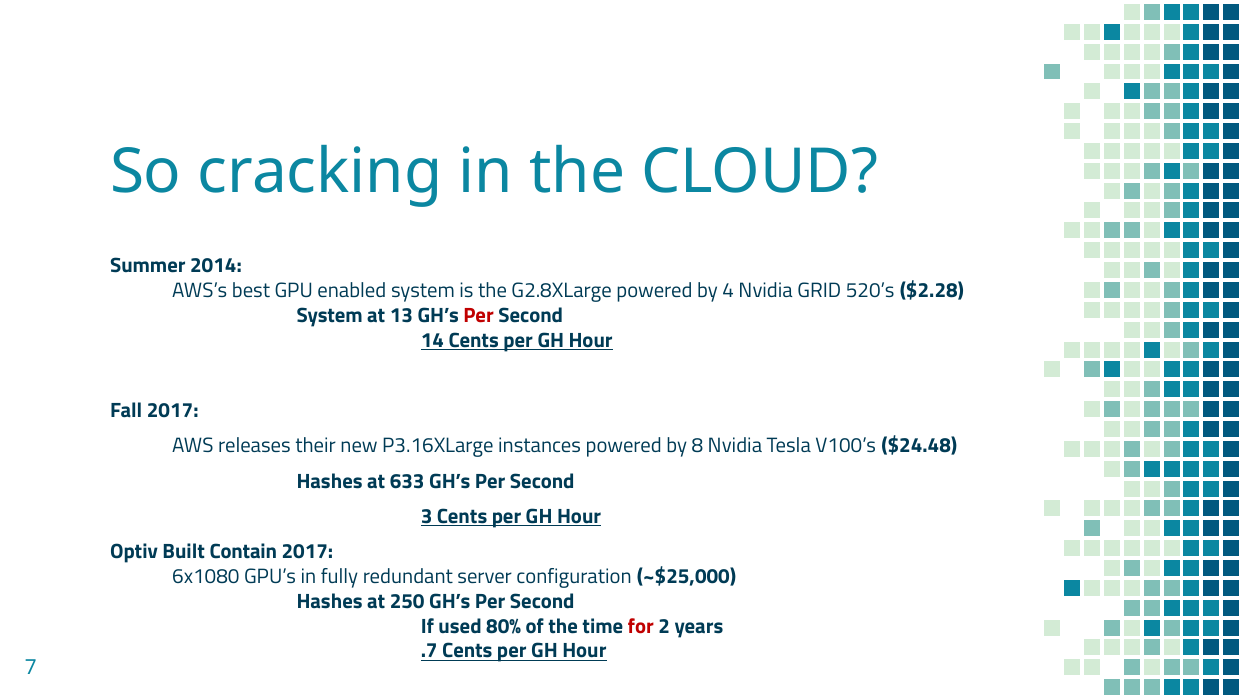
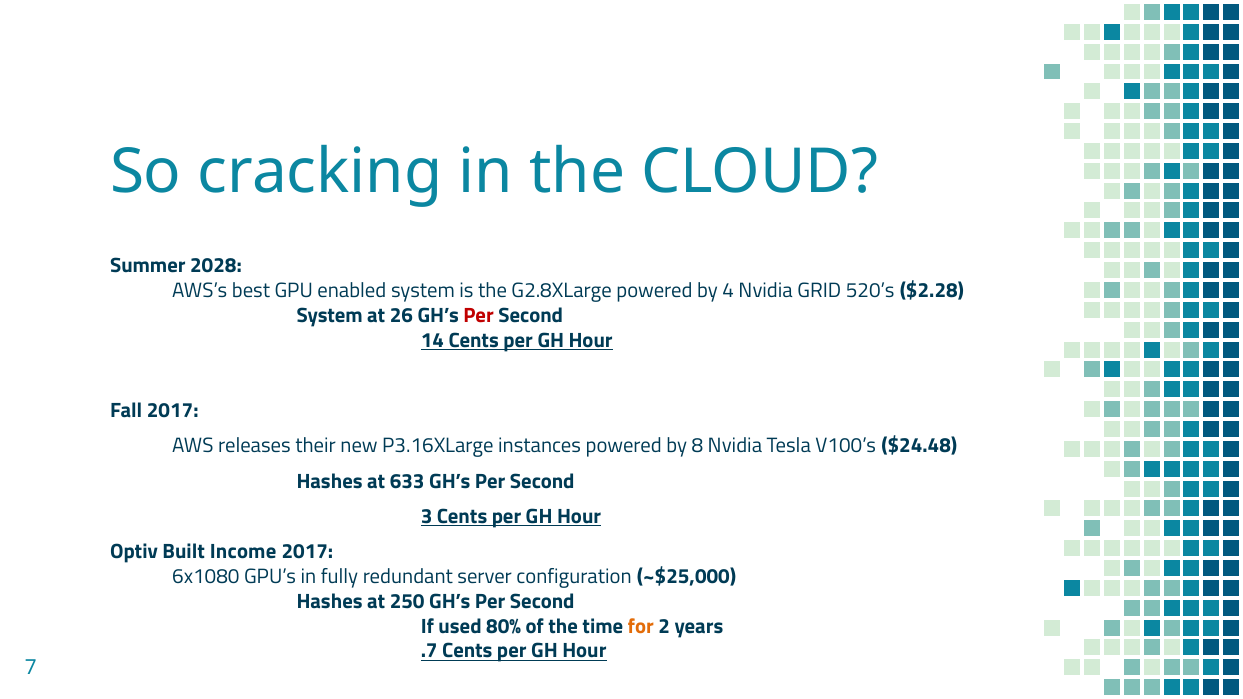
2014: 2014 -> 2028 (216, 266)
13: 13 -> 26 (401, 316)
Contain: Contain -> Income (243, 552)
for colour: red -> orange (641, 626)
